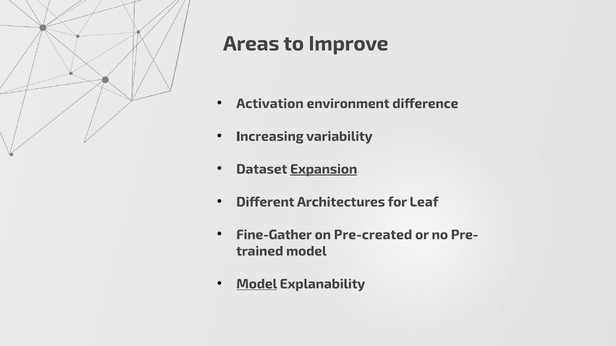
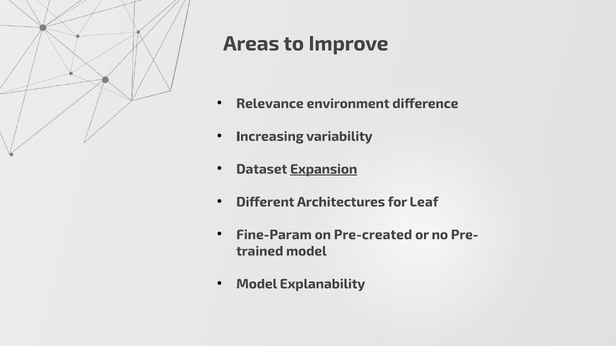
Activation: Activation -> Relevance (270, 104)
Fine-Gather: Fine-Gather -> Fine-Param (274, 235)
Model underline: present -> none (257, 284)
